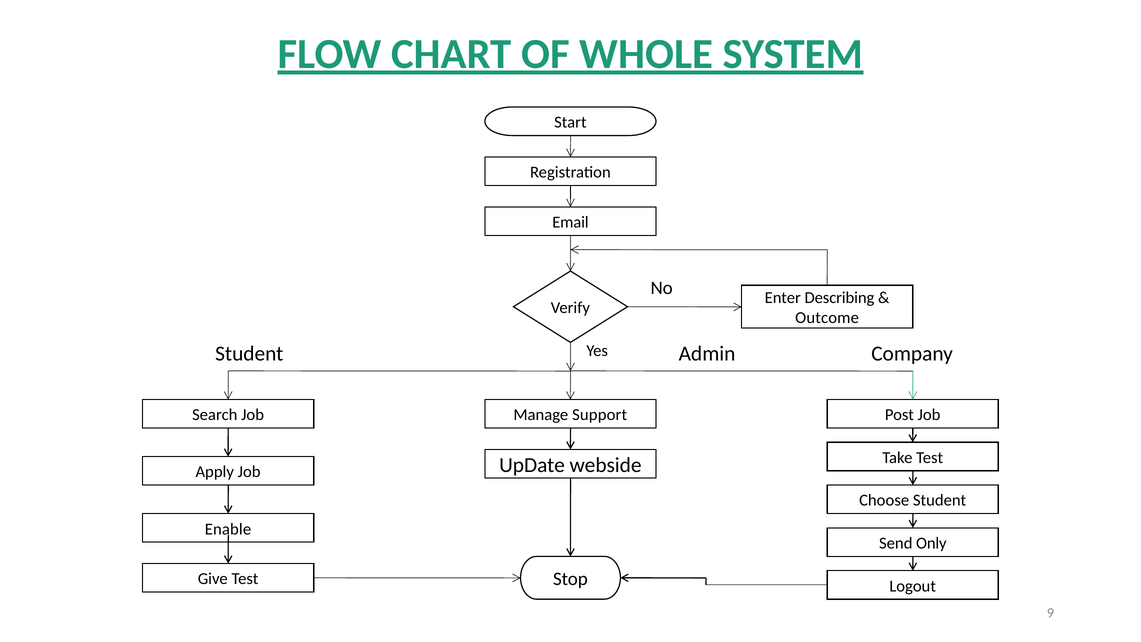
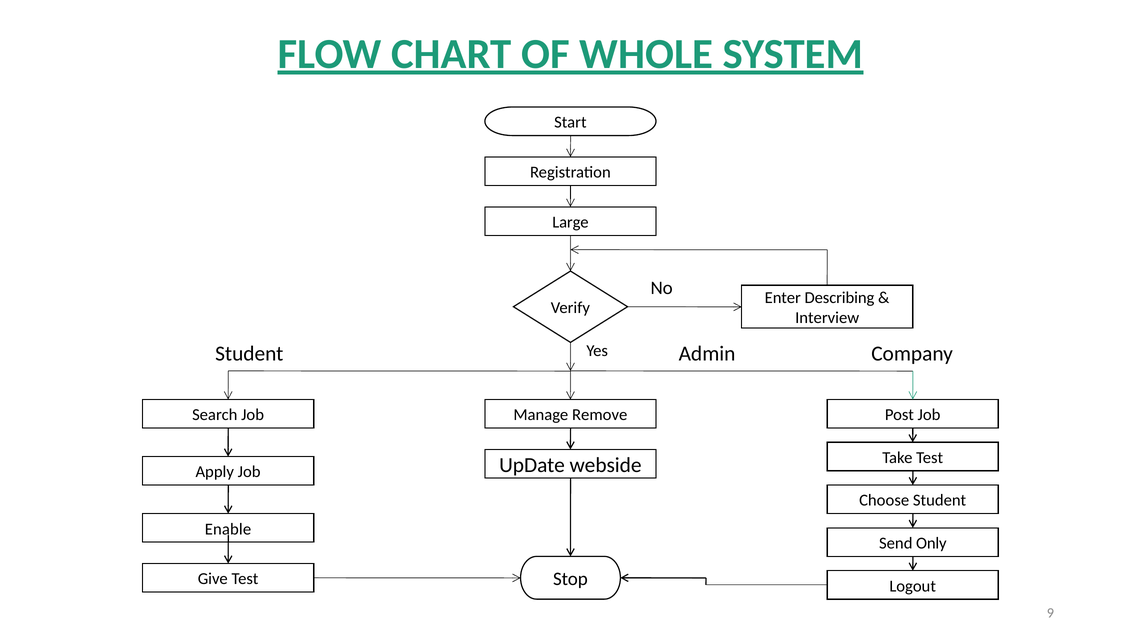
Email: Email -> Large (570, 222)
Outcome: Outcome -> Interview (827, 318)
Support: Support -> Remove (600, 415)
